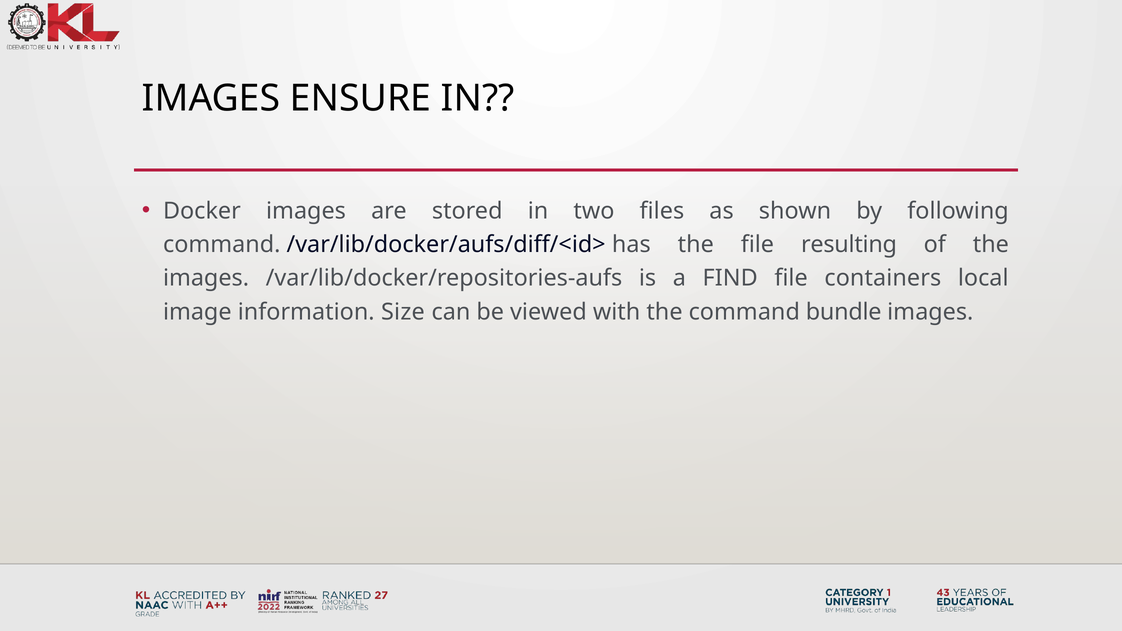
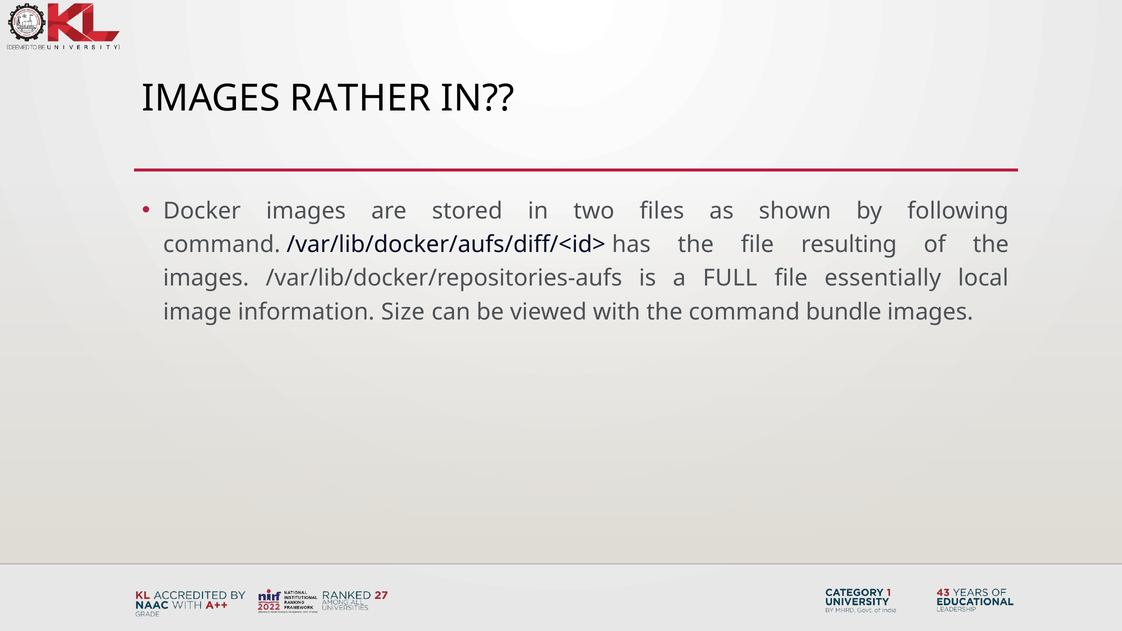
ENSURE: ENSURE -> RATHER (361, 98)
FIND: FIND -> FULL (730, 278)
containers: containers -> essentially (883, 278)
